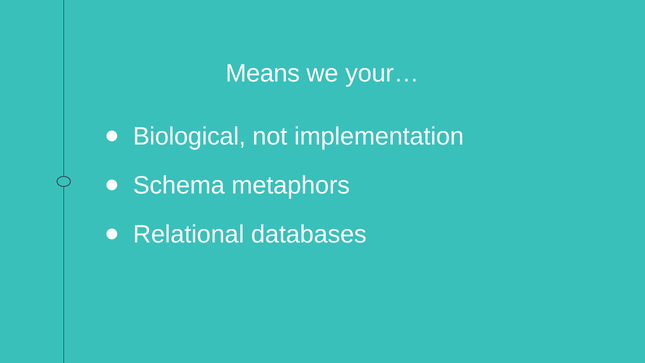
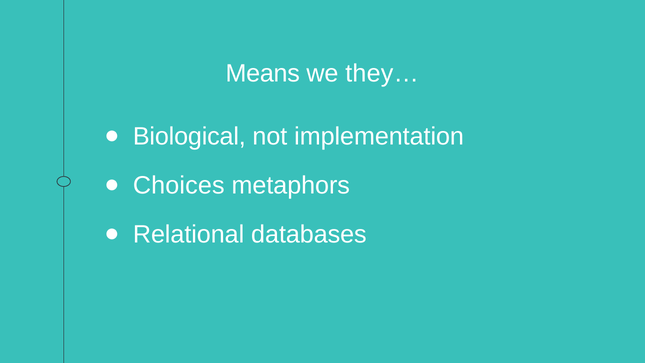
your…: your… -> they… (382, 74)
Schema: Schema -> Choices (179, 185)
